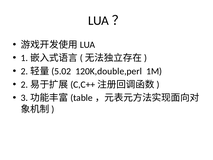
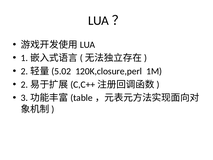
120K,double,perl: 120K,double,perl -> 120K,closure,perl (109, 71)
